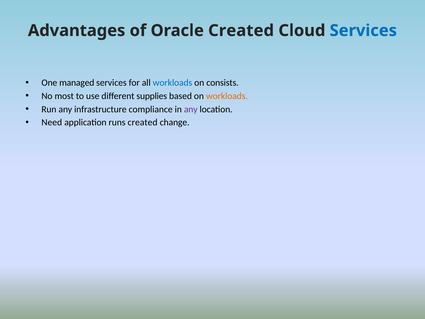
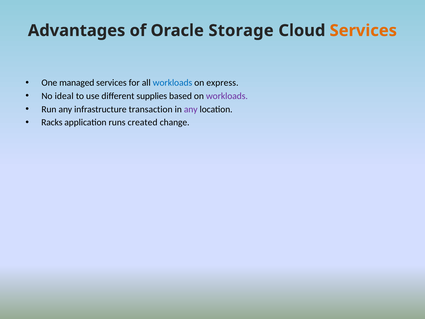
Oracle Created: Created -> Storage (241, 31)
Services colour: blue -> orange (363, 31)
consists: consists -> express (222, 83)
most: most -> ideal (64, 96)
workloads colour: orange -> purple (227, 96)
compliance: compliance -> transaction (151, 109)
Need: Need -> Racks (52, 122)
